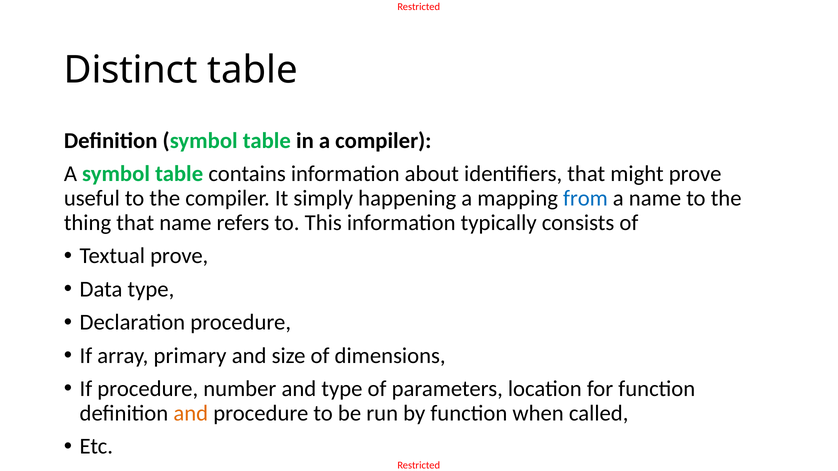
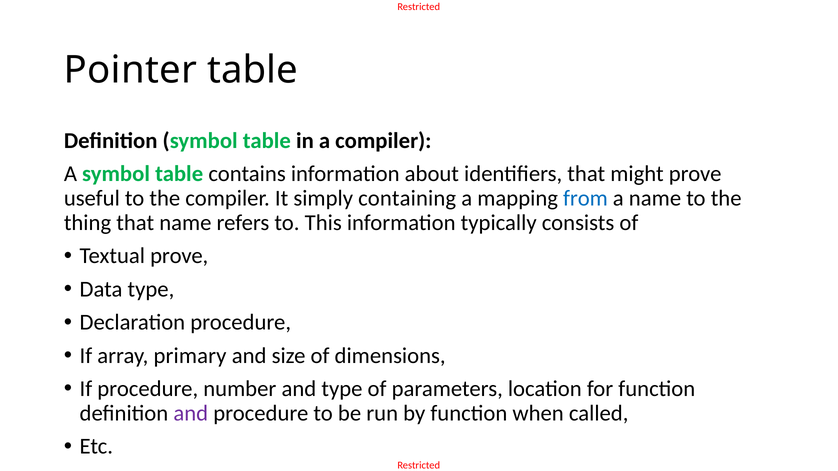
Distinct: Distinct -> Pointer (130, 70)
happening: happening -> containing (407, 198)
and colour: orange -> purple (191, 414)
